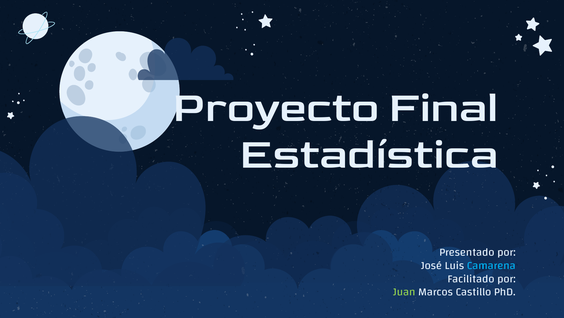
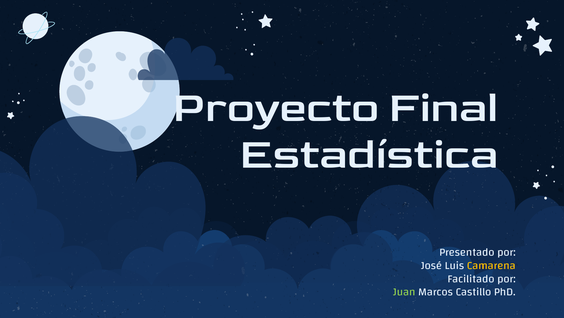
Camarena colour: light blue -> yellow (491, 265)
